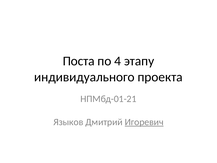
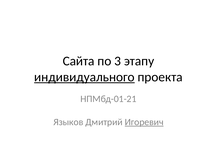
Поста: Поста -> Сайта (79, 61)
4: 4 -> 3 (118, 61)
индивидуального underline: none -> present (84, 77)
